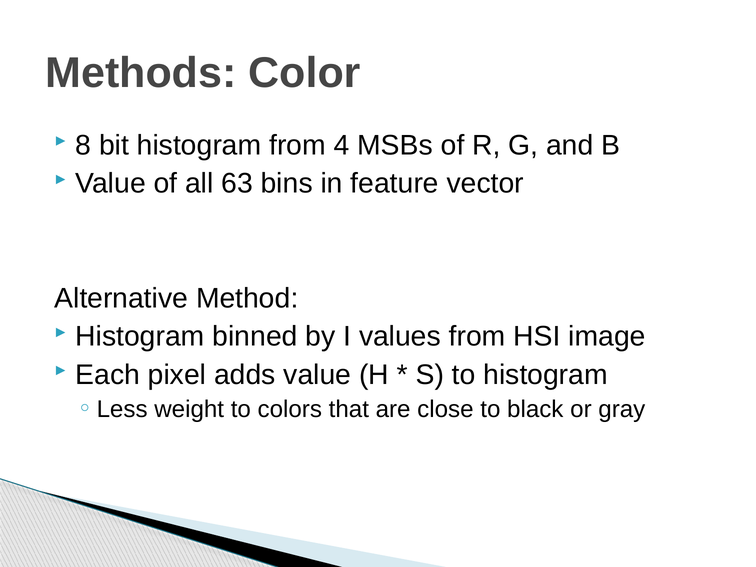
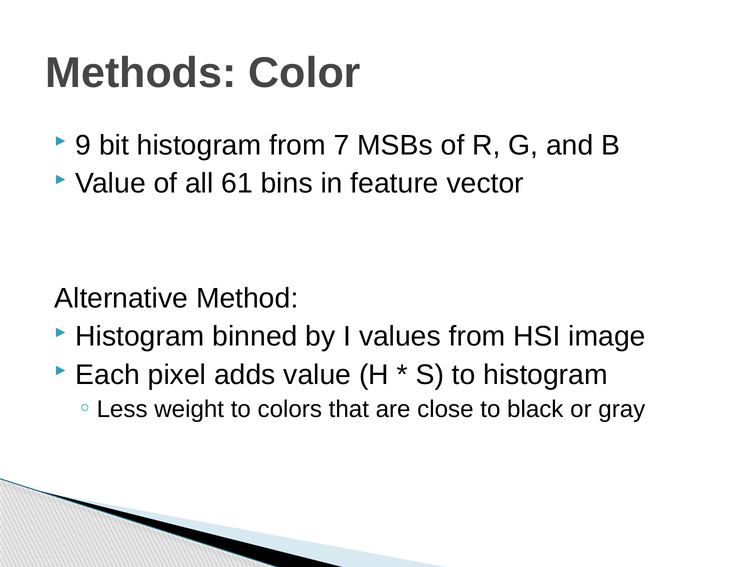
8: 8 -> 9 (83, 145)
4: 4 -> 7 (342, 145)
63: 63 -> 61 (237, 183)
